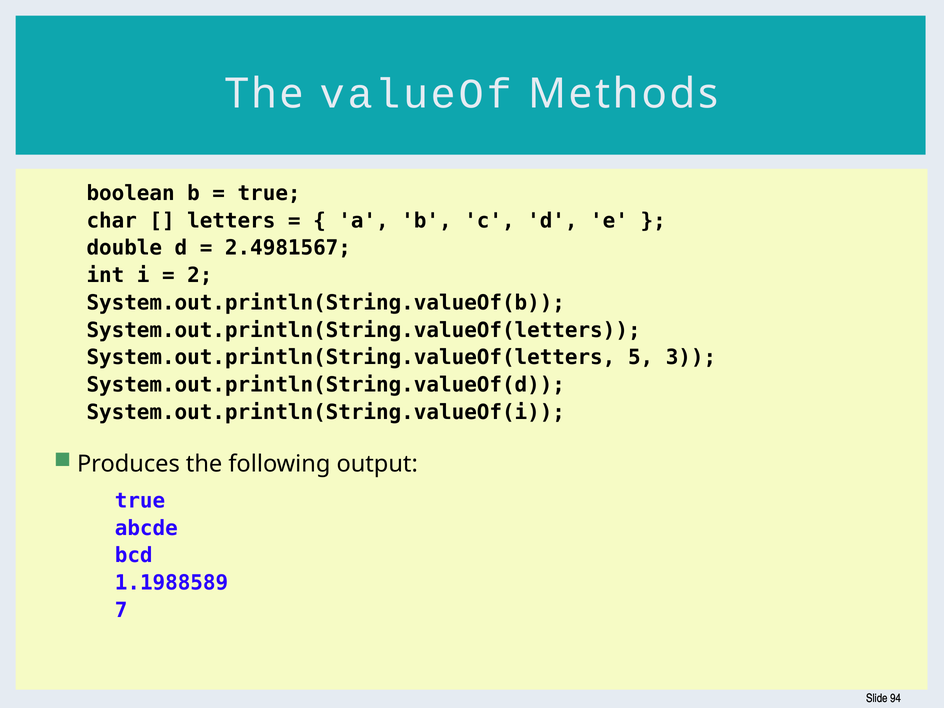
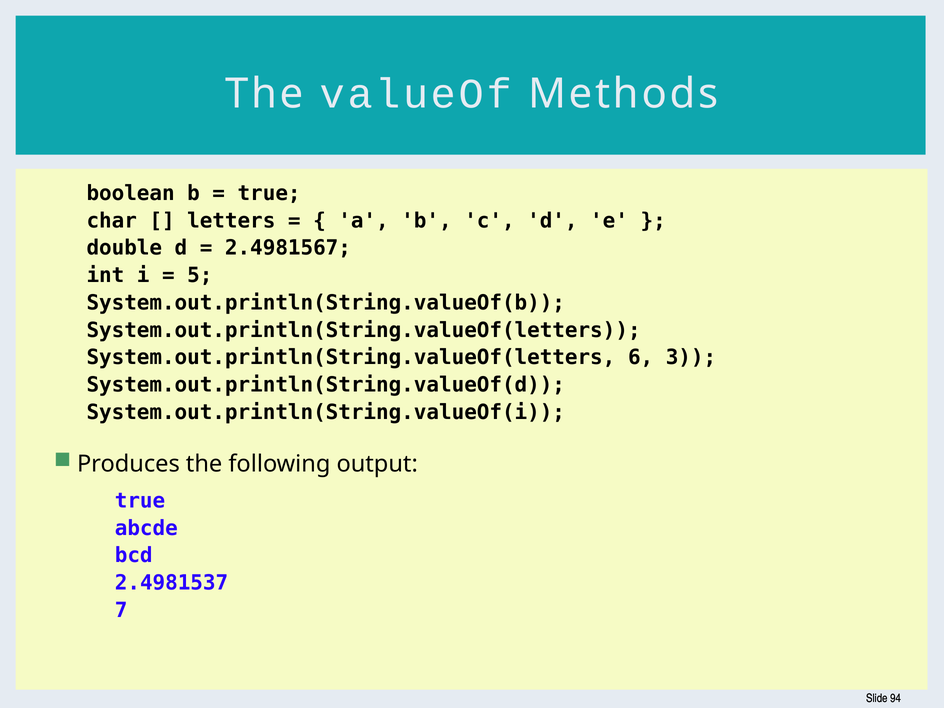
2: 2 -> 5 (200, 275)
5: 5 -> 6 (641, 357)
1.1988589: 1.1988589 -> 2.4981537 (171, 583)
